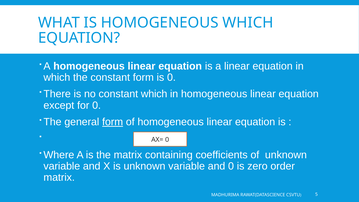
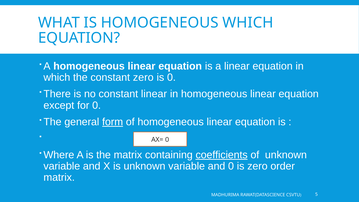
constant form: form -> zero (143, 77)
constant which: which -> linear (154, 94)
coefficients underline: none -> present (222, 155)
